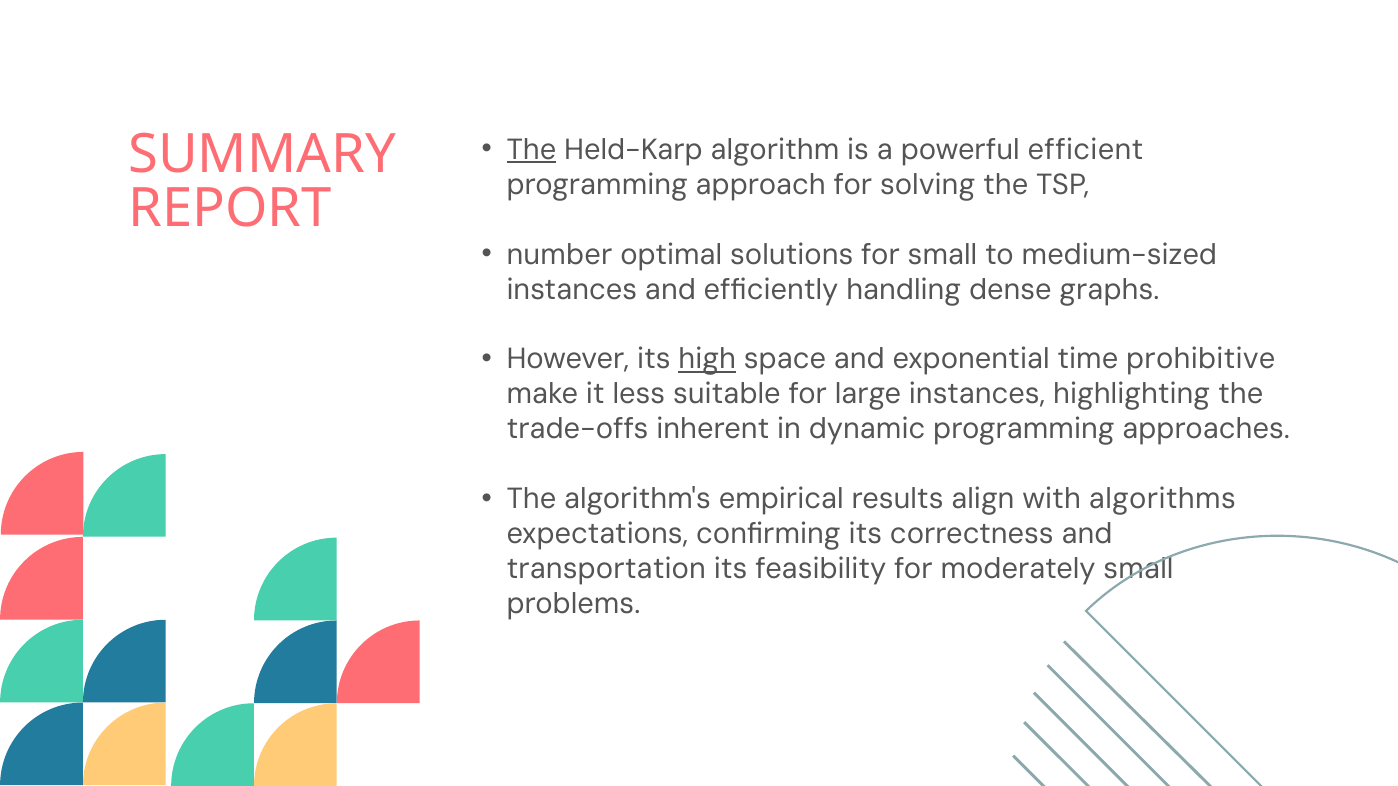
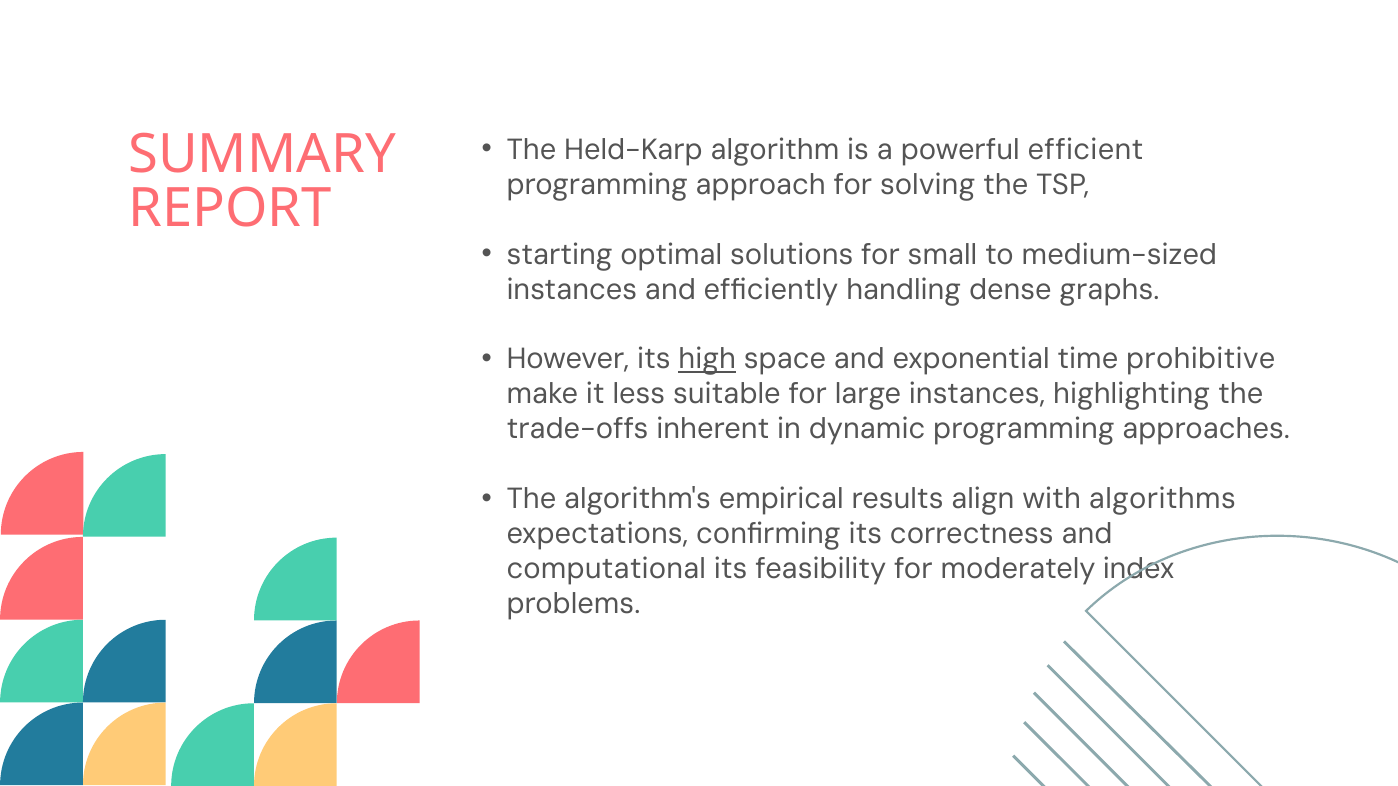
The underline: present -> none (531, 150)
number: number -> starting (560, 255)
transportation: transportation -> computational (606, 569)
moderately small: small -> index (1139, 569)
